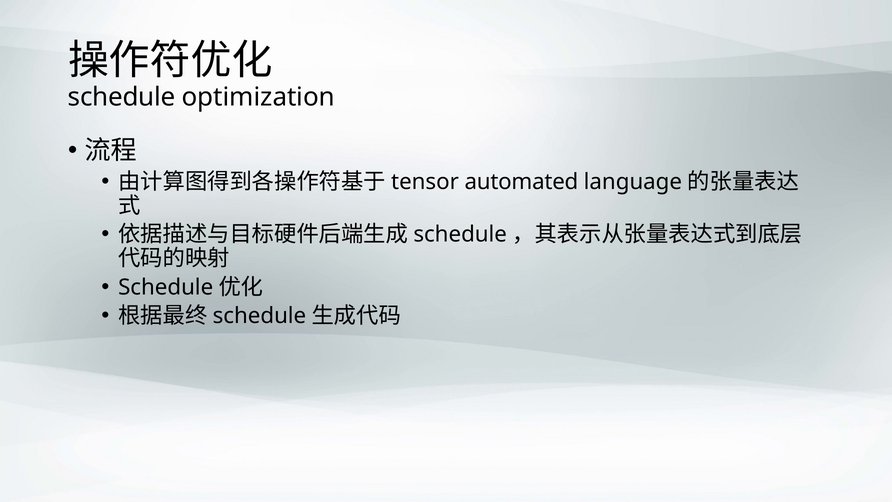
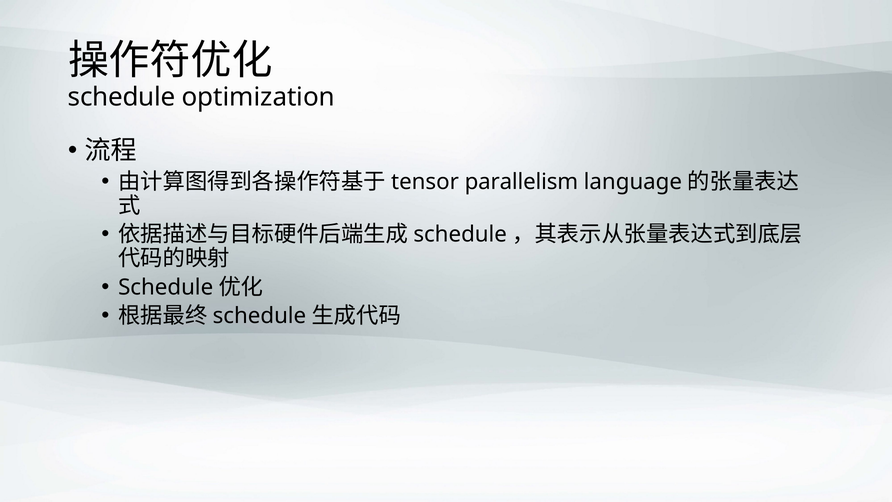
automated: automated -> parallelism (521, 182)
